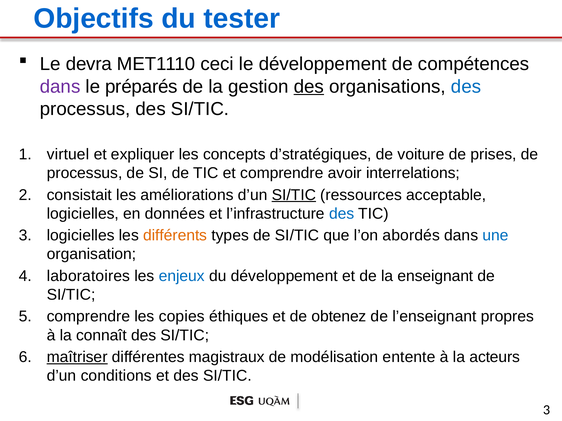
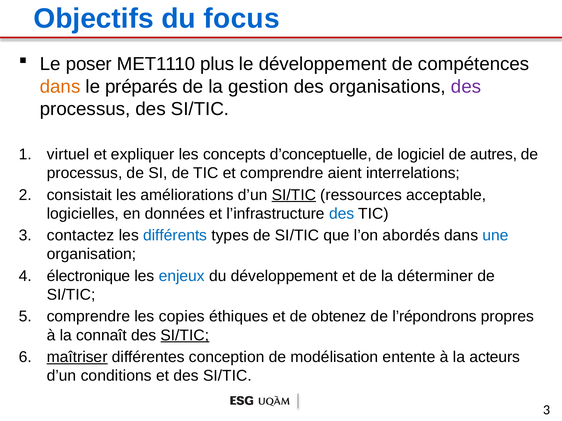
tester: tester -> focus (242, 19)
devra: devra -> poser (89, 64)
ceci: ceci -> plus (217, 64)
dans colour: purple -> orange (60, 87)
des underline: present -> none (309, 87)
des colour: blue -> purple (466, 87)
d’stratégiques: d’stratégiques -> d’conceptuelle (321, 154)
voiture: voiture -> logiciel (421, 154)
prises: prises -> autres (494, 154)
avoir: avoir -> aient (345, 173)
3 logicielles: logicielles -> contactez (81, 236)
différents colour: orange -> blue (175, 236)
laboratoires: laboratoires -> électronique (89, 276)
enseignant: enseignant -> déterminer (435, 276)
l’enseignant: l’enseignant -> l’répondrons (435, 317)
SI/TIC underline: none -> present (185, 336)
magistraux: magistraux -> conception (227, 357)
